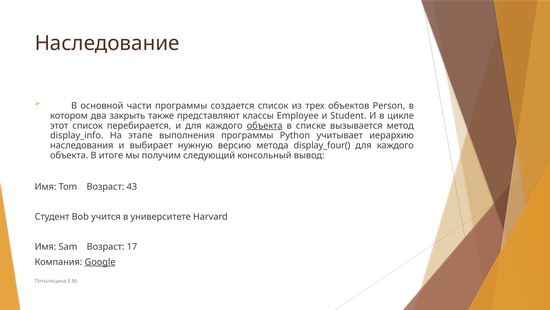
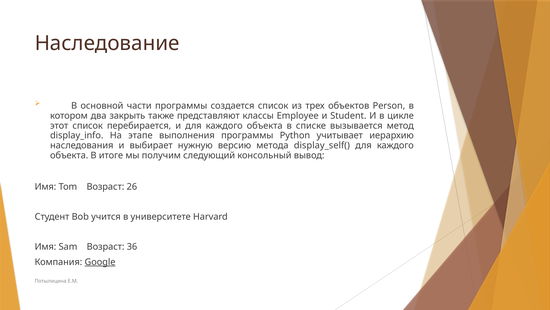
объекта underline: present -> none (265, 125)
display_four(: display_four( -> display_self( (322, 145)
43: 43 -> 26 (132, 186)
17: 17 -> 36 (132, 246)
